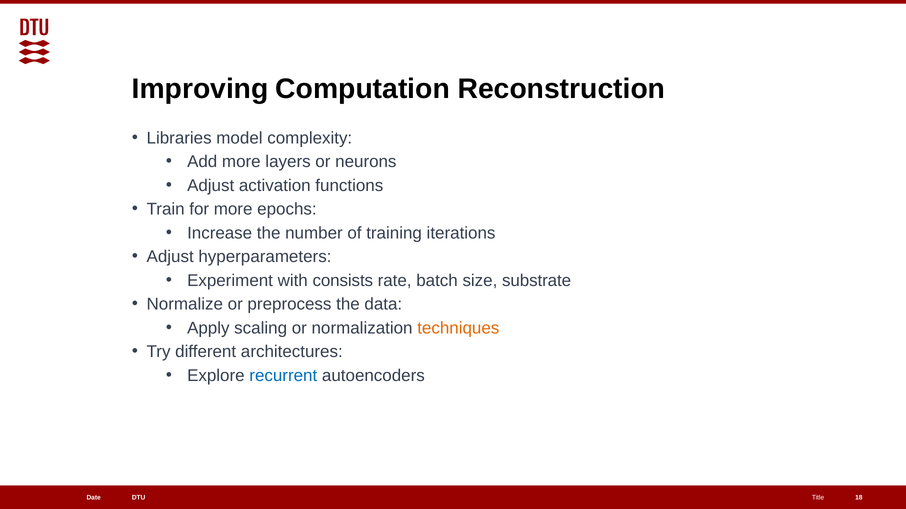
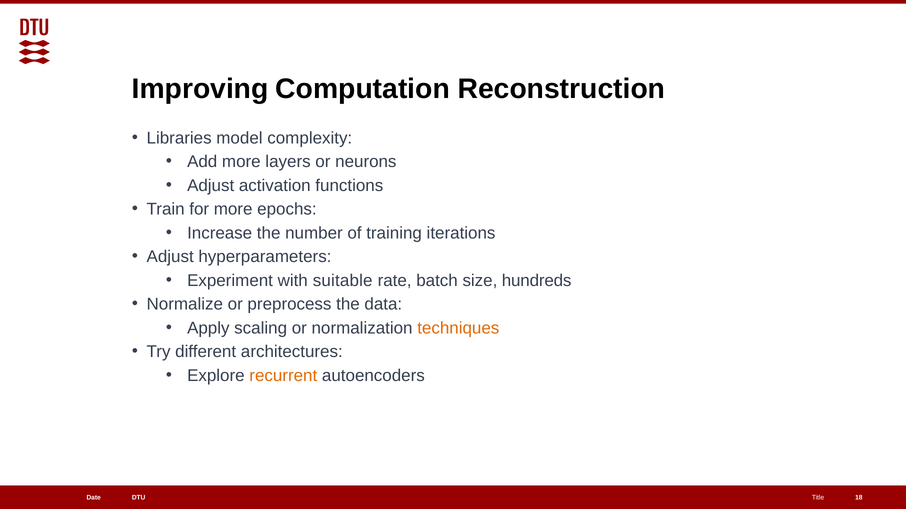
consists: consists -> suitable (343, 281)
substrate: substrate -> hundreds (537, 281)
recurrent colour: blue -> orange (283, 376)
